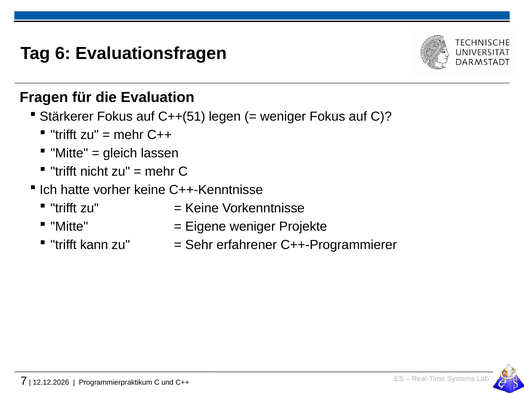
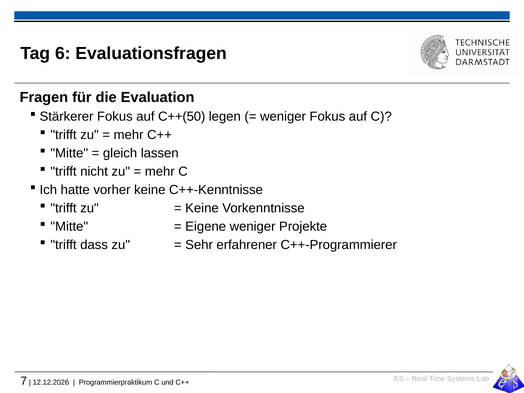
C++(51: C++(51 -> C++(50 (182, 117)
kann: kann -> dass (94, 245)
